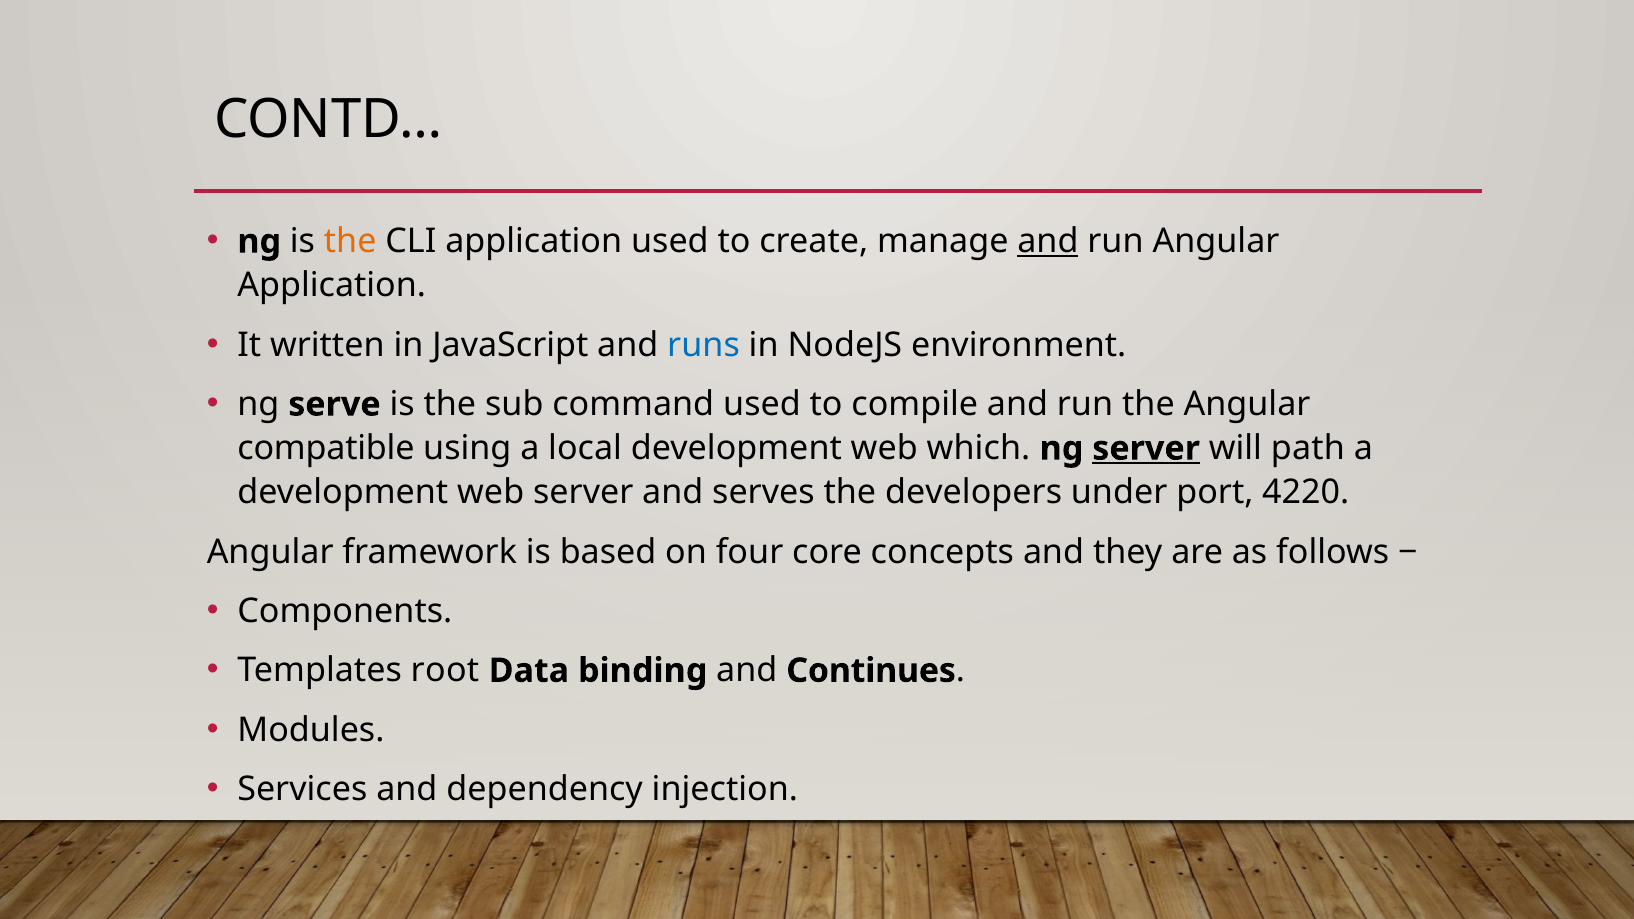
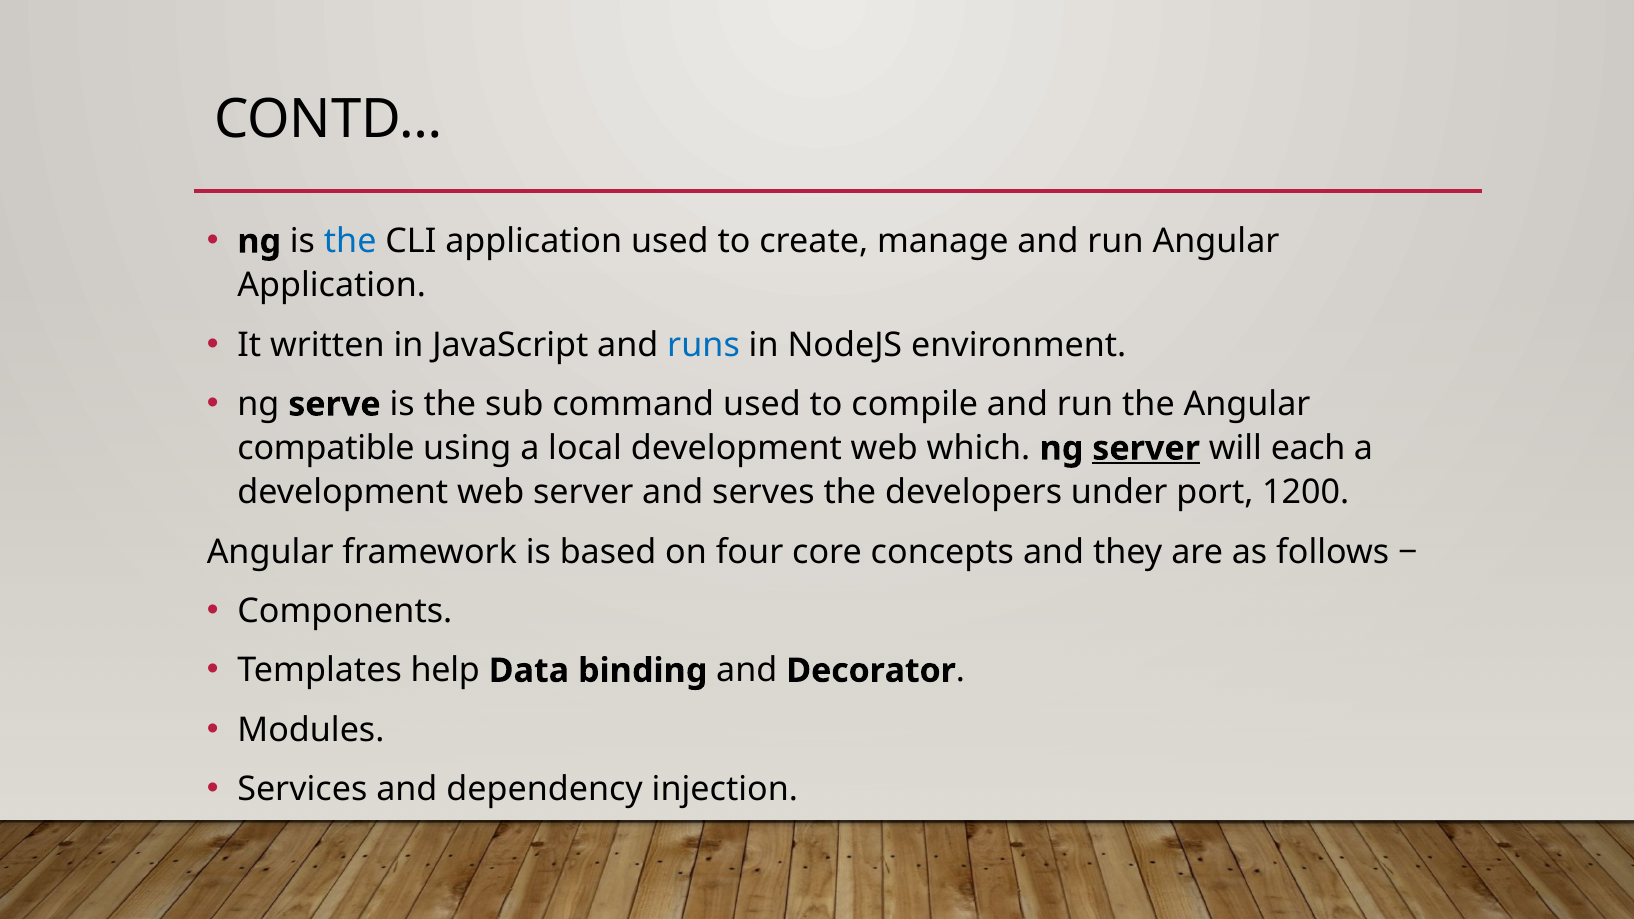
the colour: orange -> blue (350, 241)
and underline: present -> none (1048, 241)
path: path -> each (1308, 448)
4220: 4220 -> 1200 (1306, 493)
root: root -> help (445, 671)
Continues: Continues -> Decorator (871, 671)
